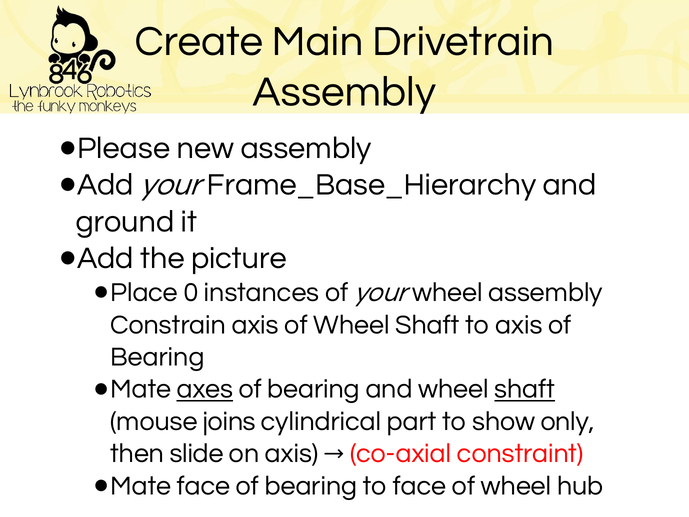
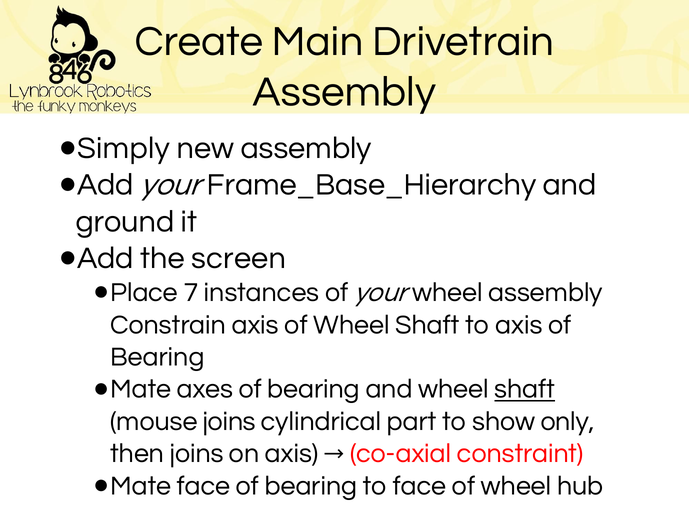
Please: Please -> Simply (124, 148)
picture: picture -> screen (239, 258)
0: 0 -> 7 (191, 292)
axes underline: present -> none (205, 389)
then slide: slide -> joins (197, 453)
